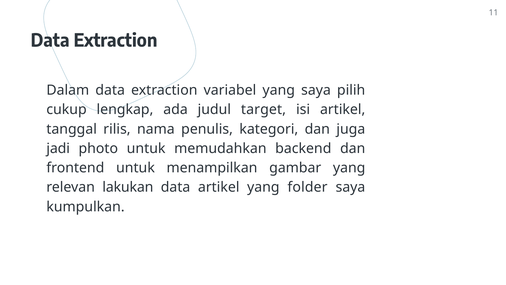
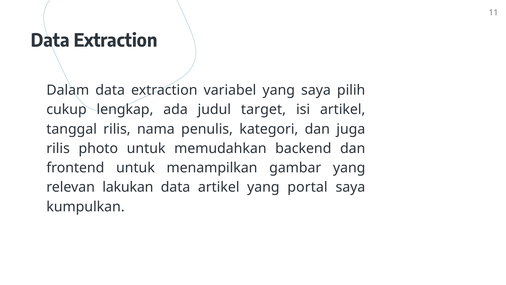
jadi: jadi -> rilis (58, 148)
folder: folder -> portal (307, 187)
